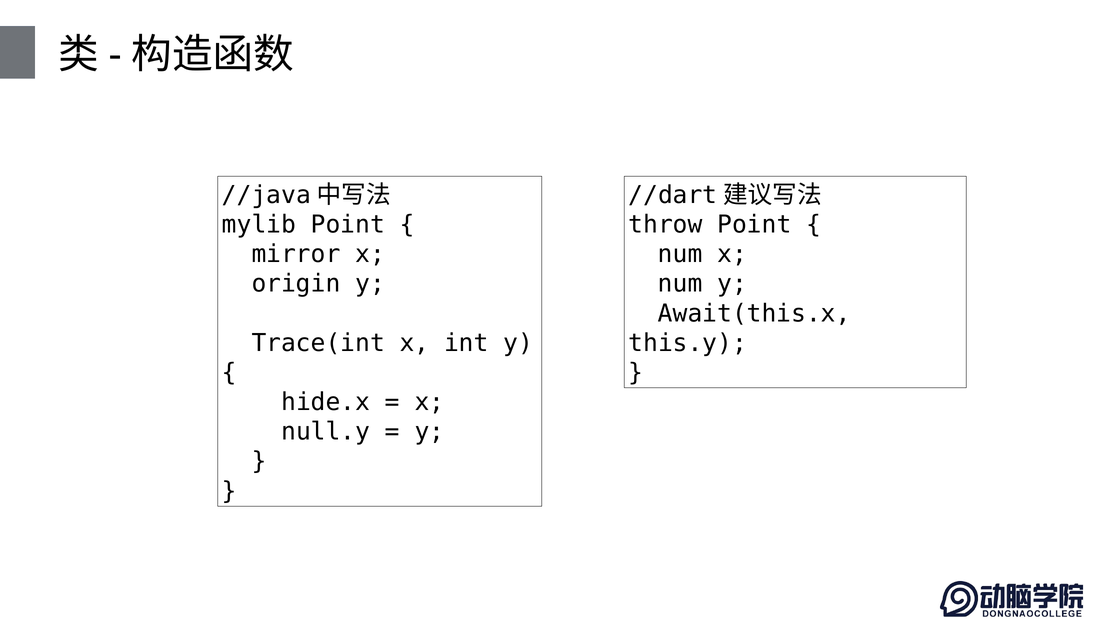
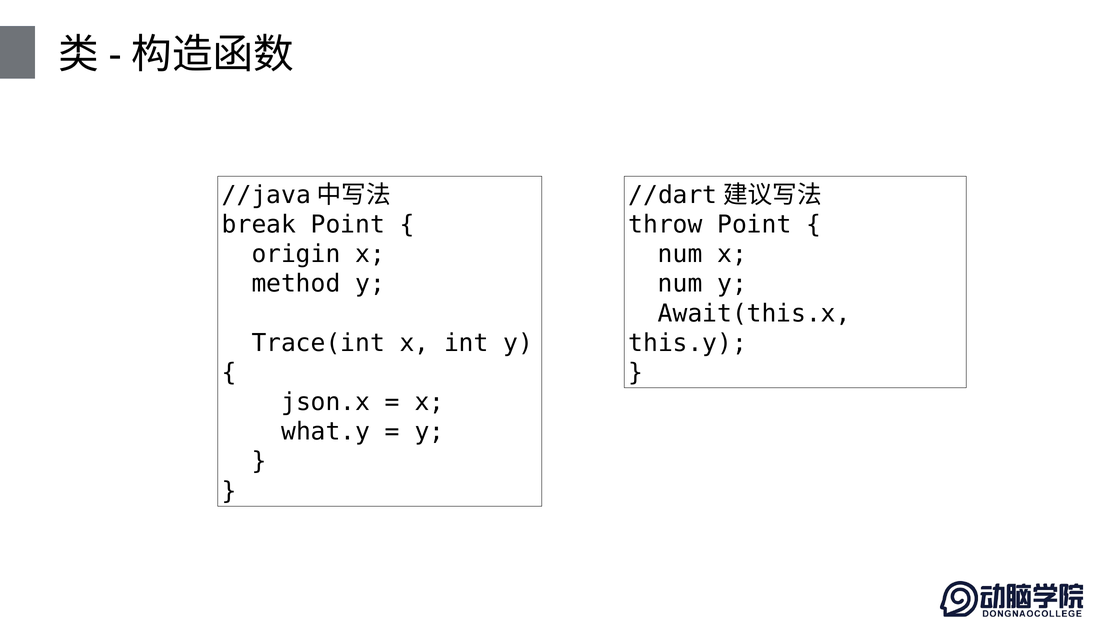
mylib: mylib -> break (259, 225)
mirror: mirror -> origin (296, 254)
origin: origin -> method (296, 284)
hide.x: hide.x -> json.x (326, 402)
null.y: null.y -> what.y (326, 432)
